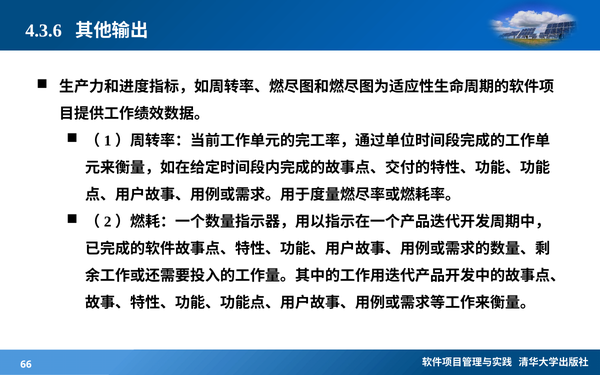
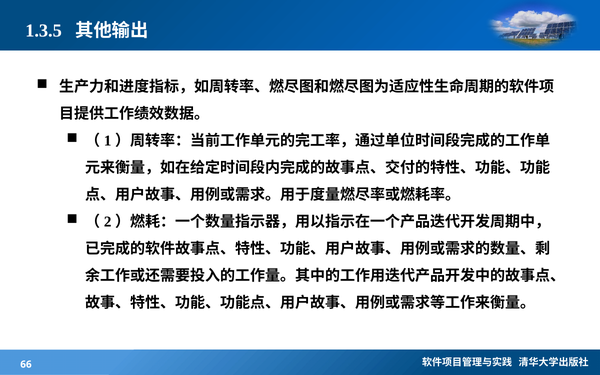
4.3.6: 4.3.6 -> 1.3.5 (44, 30)
